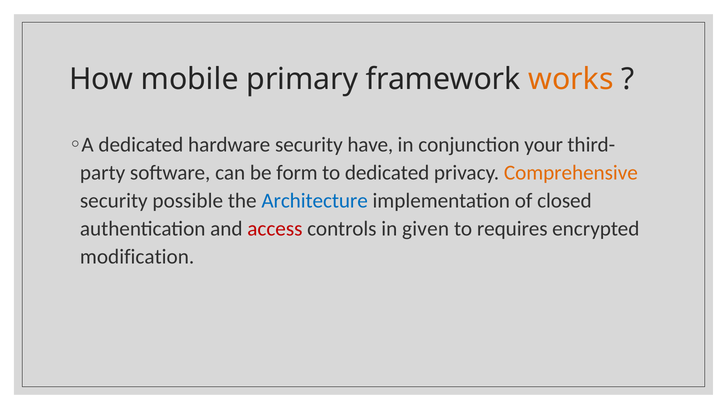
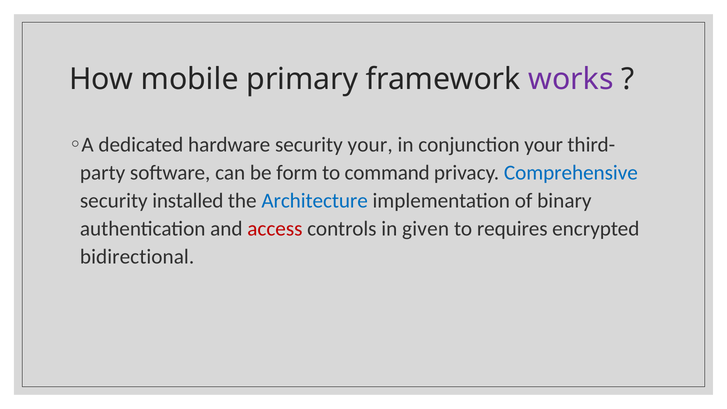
works colour: orange -> purple (571, 79)
security have: have -> your (370, 145)
to dedicated: dedicated -> command (387, 173)
Comprehensive colour: orange -> blue (571, 173)
possible: possible -> installed (188, 201)
closed: closed -> binary (564, 201)
modification: modification -> bidirectional (137, 257)
